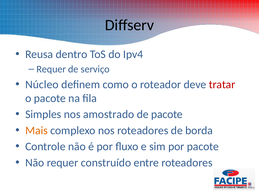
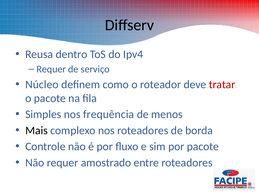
amostrado: amostrado -> frequência (109, 115)
de pacote: pacote -> menos (167, 115)
Mais colour: orange -> black (36, 131)
construído: construído -> amostrado (106, 163)
